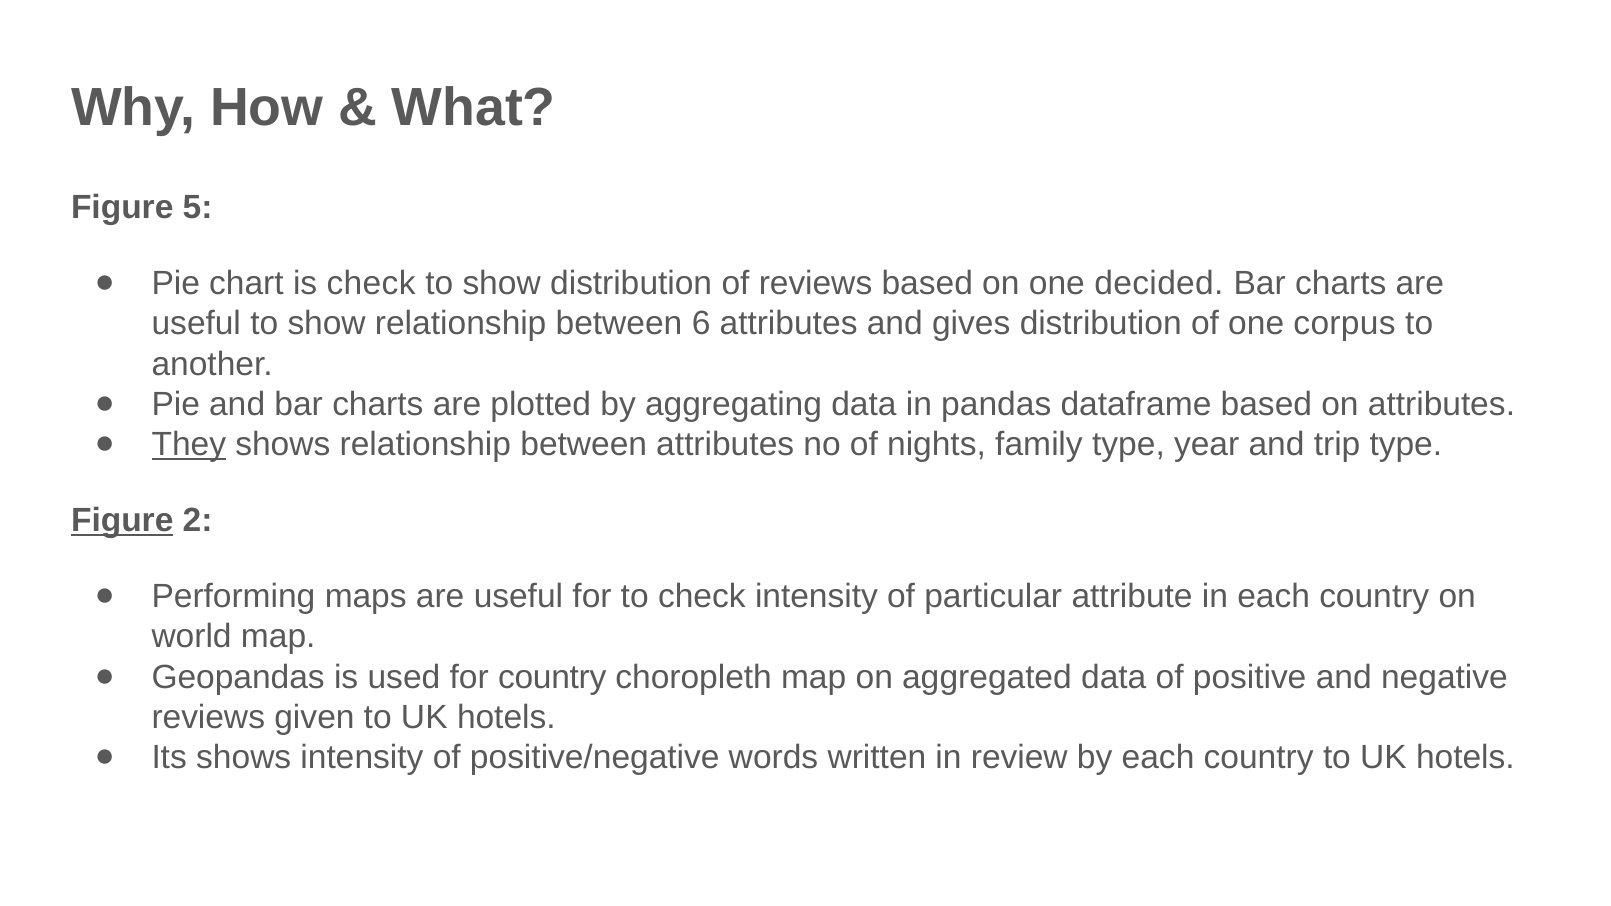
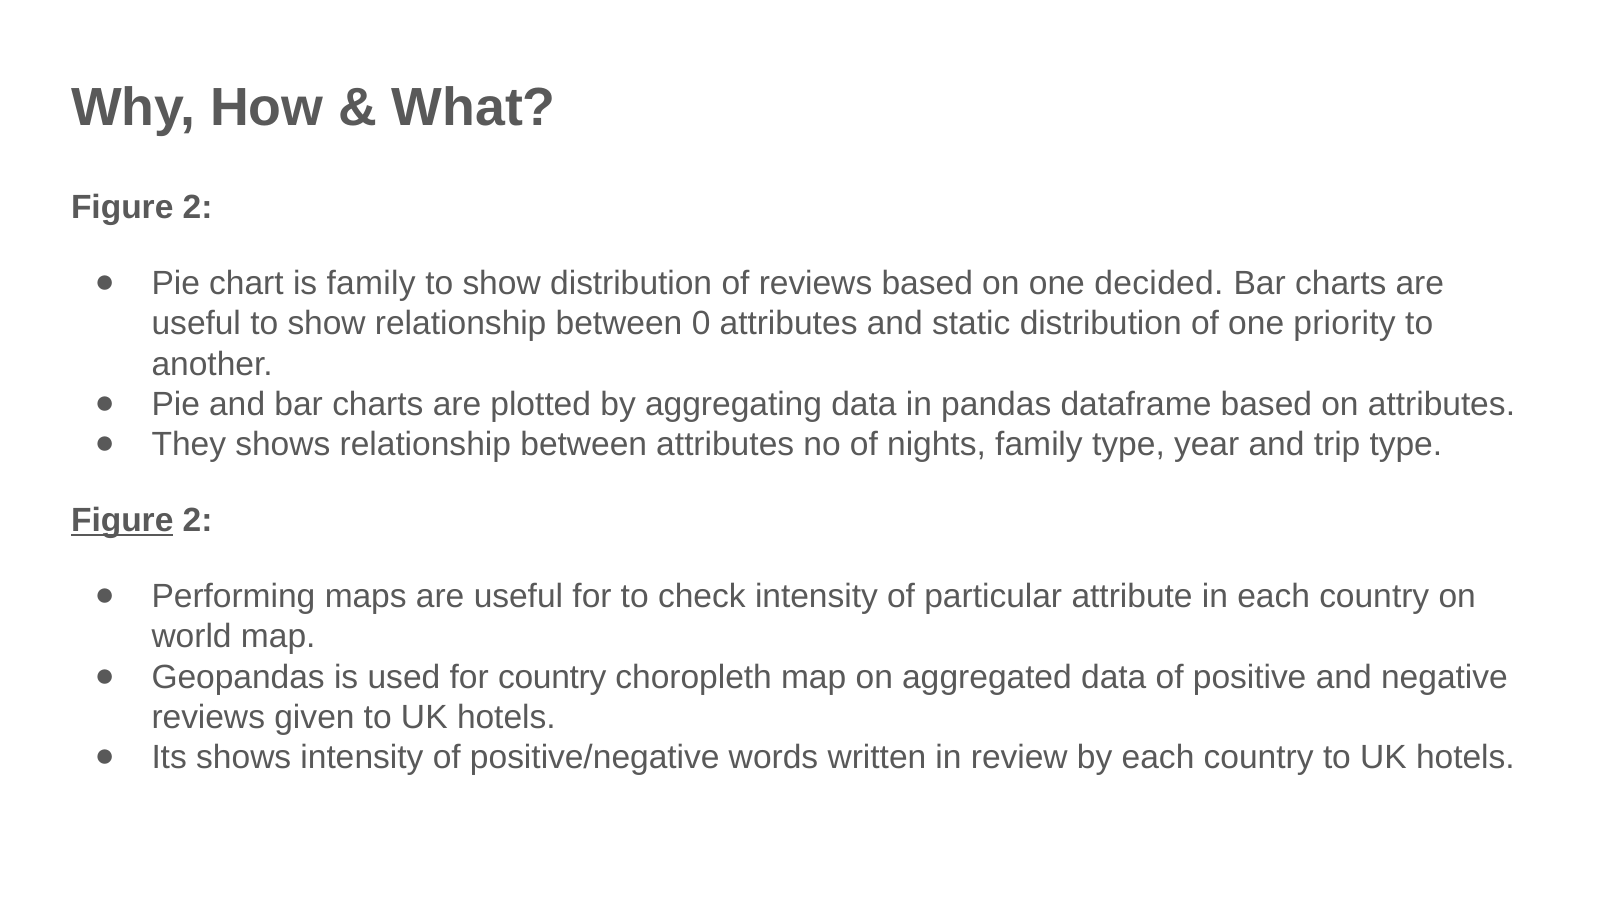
5: 5 -> 2 (198, 207)
is check: check -> family (371, 284)
6: 6 -> 0 (701, 324)
gives: gives -> static (971, 324)
corpus: corpus -> priority (1345, 324)
They underline: present -> none (189, 445)
